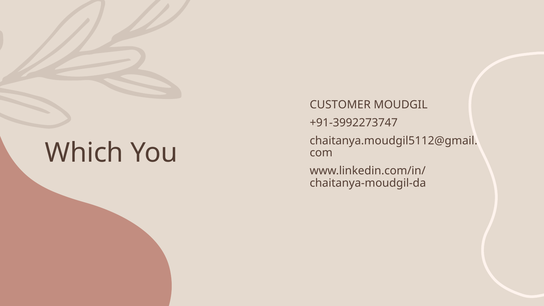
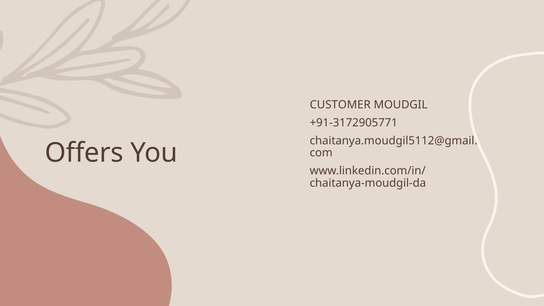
+91-3992273747: +91-3992273747 -> +91-3172905771 (354, 123)
Which: Which -> Offers (84, 153)
